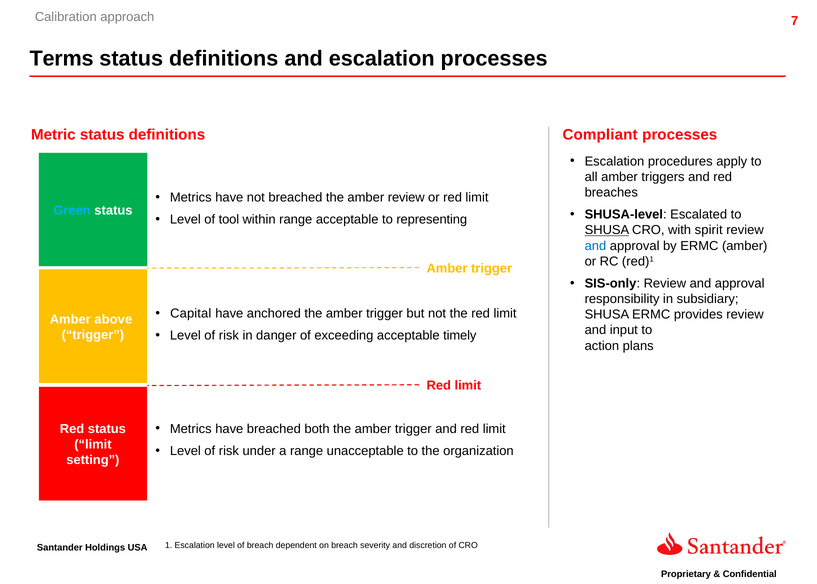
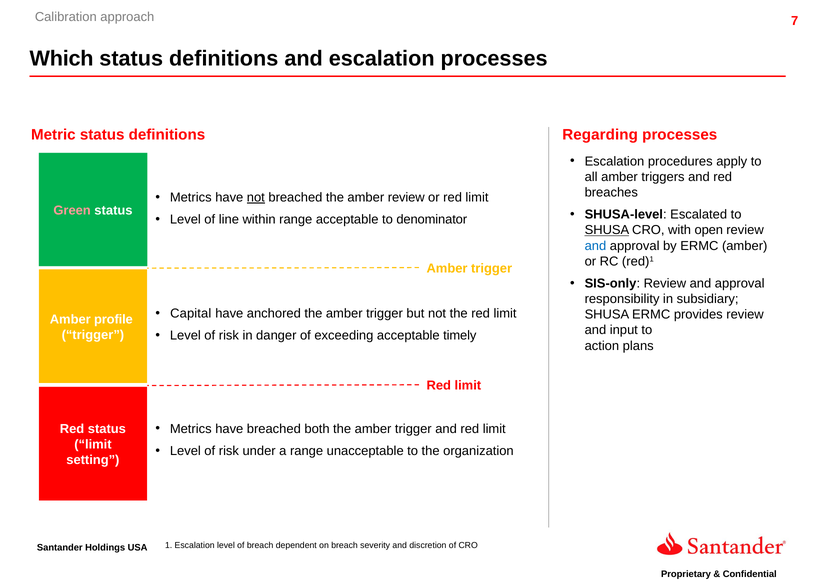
Terms: Terms -> Which (62, 59)
Compliant: Compliant -> Regarding (600, 135)
not underline: none -> present (256, 197)
Green colour: light blue -> pink (72, 210)
tool: tool -> line (229, 219)
representing: representing -> denominator (432, 219)
spirit: spirit -> open (709, 230)
above: above -> profile (113, 319)
